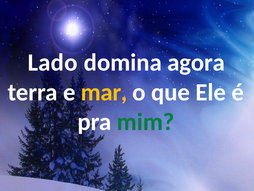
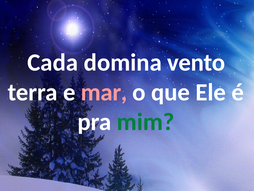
Lado: Lado -> Cada (53, 62)
agora: agora -> vento (196, 62)
mar colour: yellow -> pink (104, 92)
